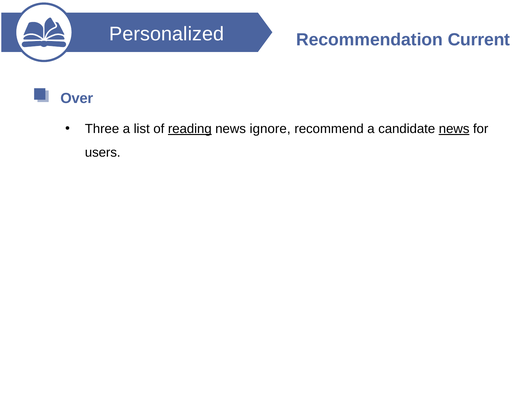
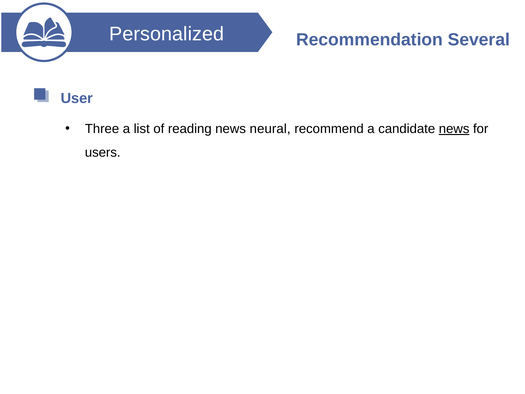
Current: Current -> Several (479, 40)
Over: Over -> User (77, 98)
reading underline: present -> none (190, 129)
ignore: ignore -> neural (270, 129)
